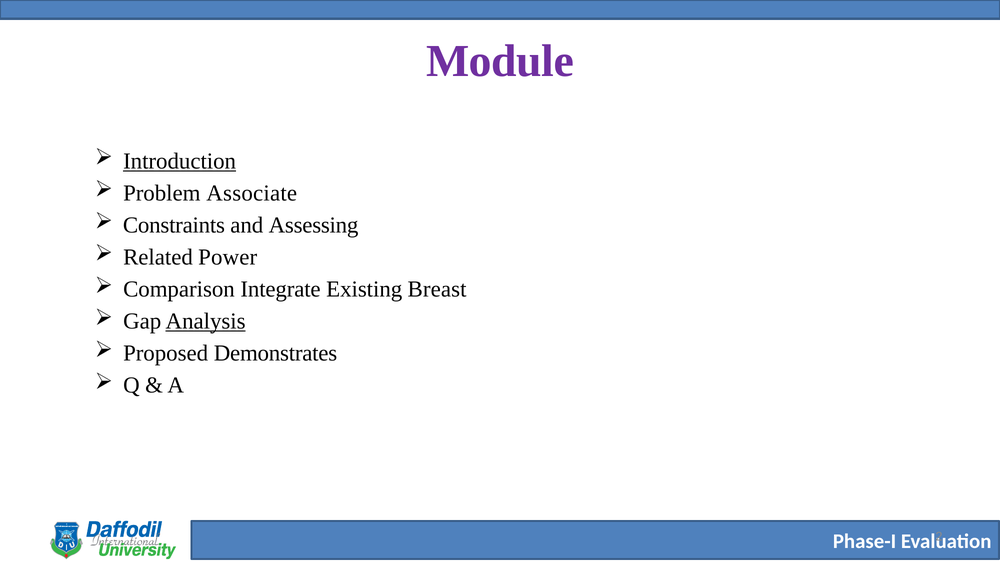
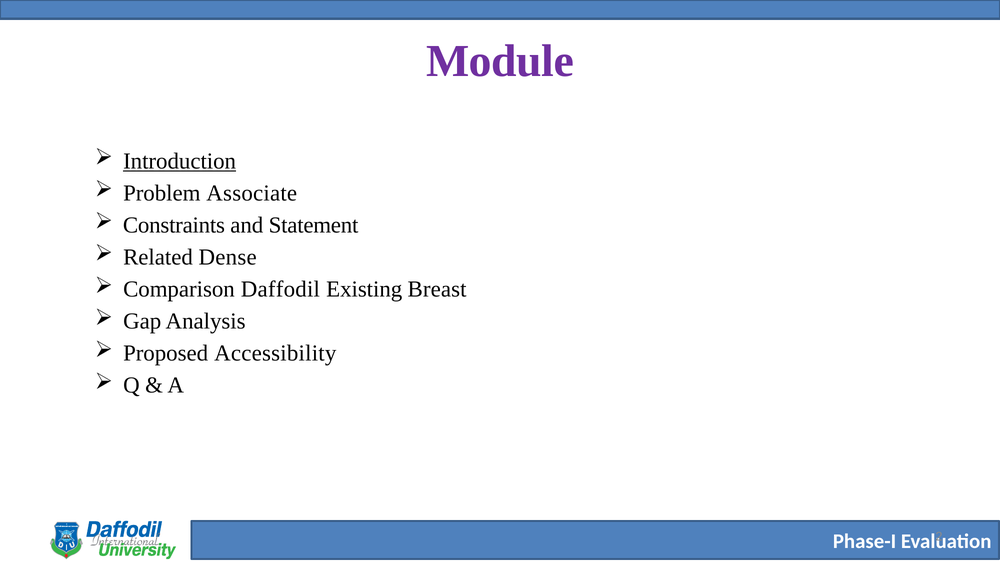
Assessing: Assessing -> Statement (314, 225)
Power: Power -> Dense (228, 257)
Integrate: Integrate -> Daffodil (280, 289)
Analysis underline: present -> none (206, 321)
Demonstrates: Demonstrates -> Accessibility (275, 353)
